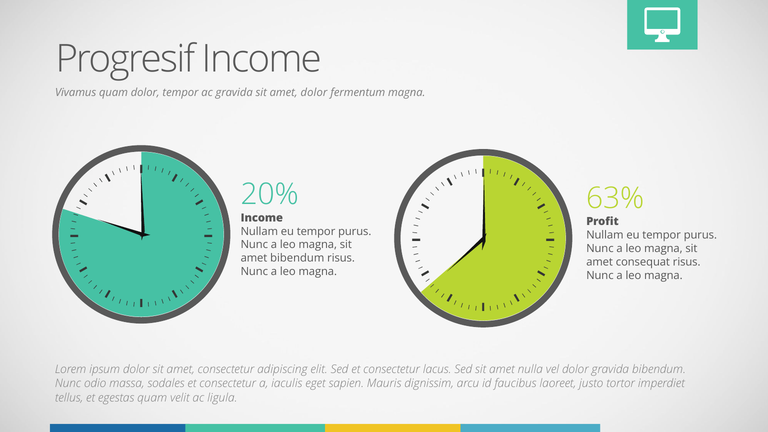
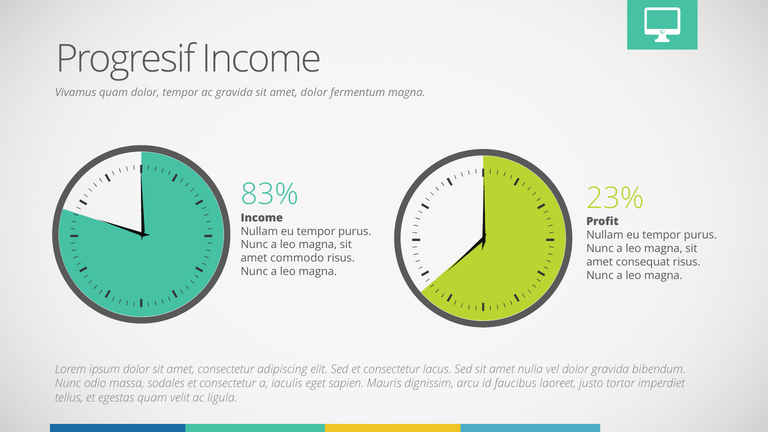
20%: 20% -> 83% (270, 195)
63%: 63% -> 23% (615, 198)
amet bibendum: bibendum -> commodo (297, 258)
